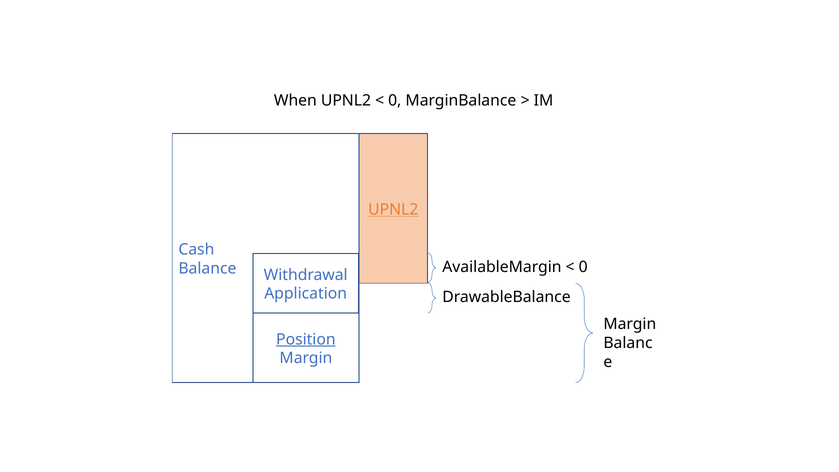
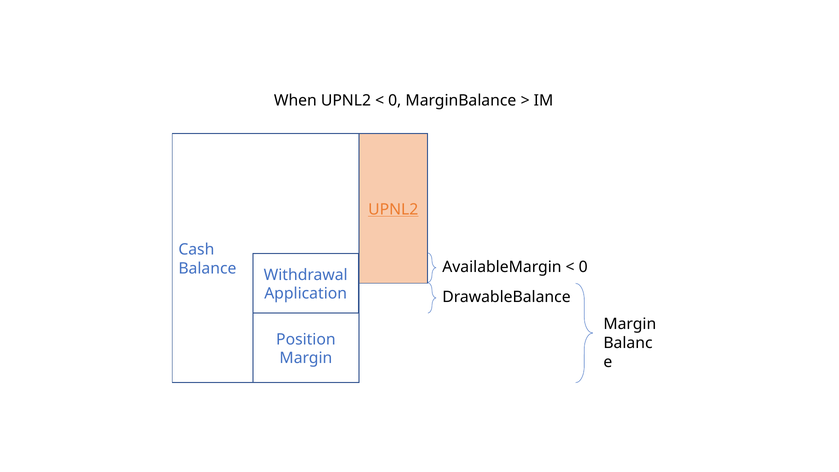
Position underline: present -> none (306, 339)
